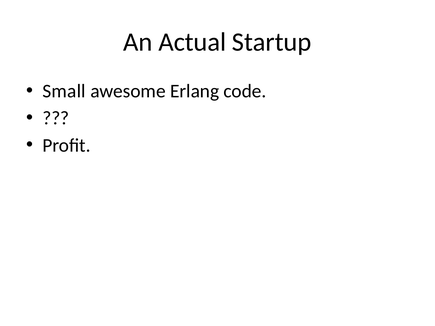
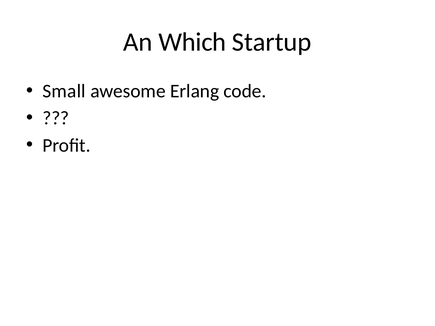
Actual: Actual -> Which (192, 42)
